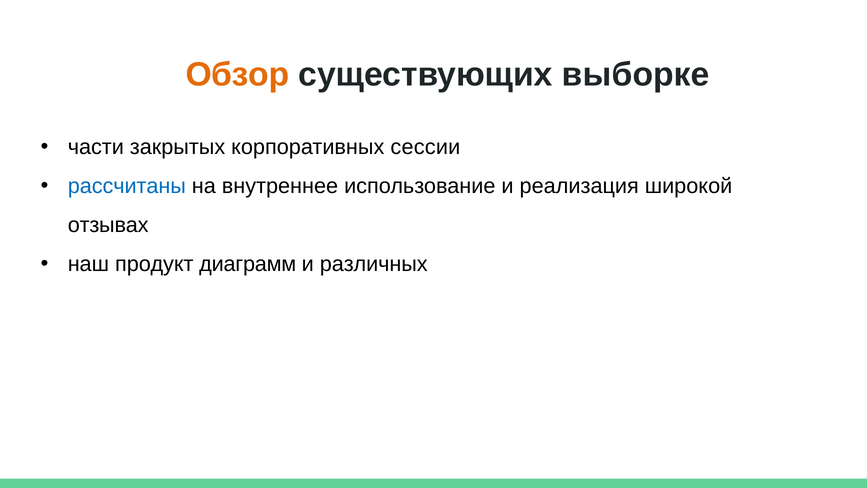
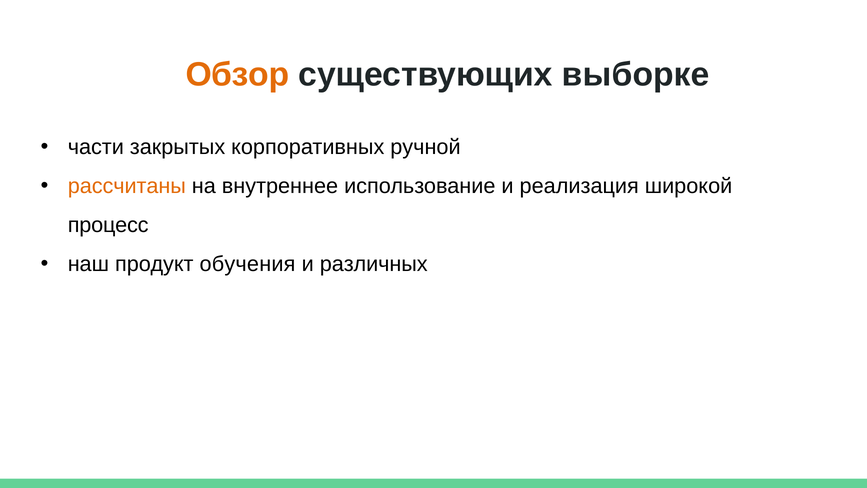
сессии: сессии -> ручной (425, 147)
рассчитаны colour: blue -> orange (127, 186)
отзывах: отзывах -> процесс (108, 225)
диаграмм: диаграмм -> обучения (248, 264)
